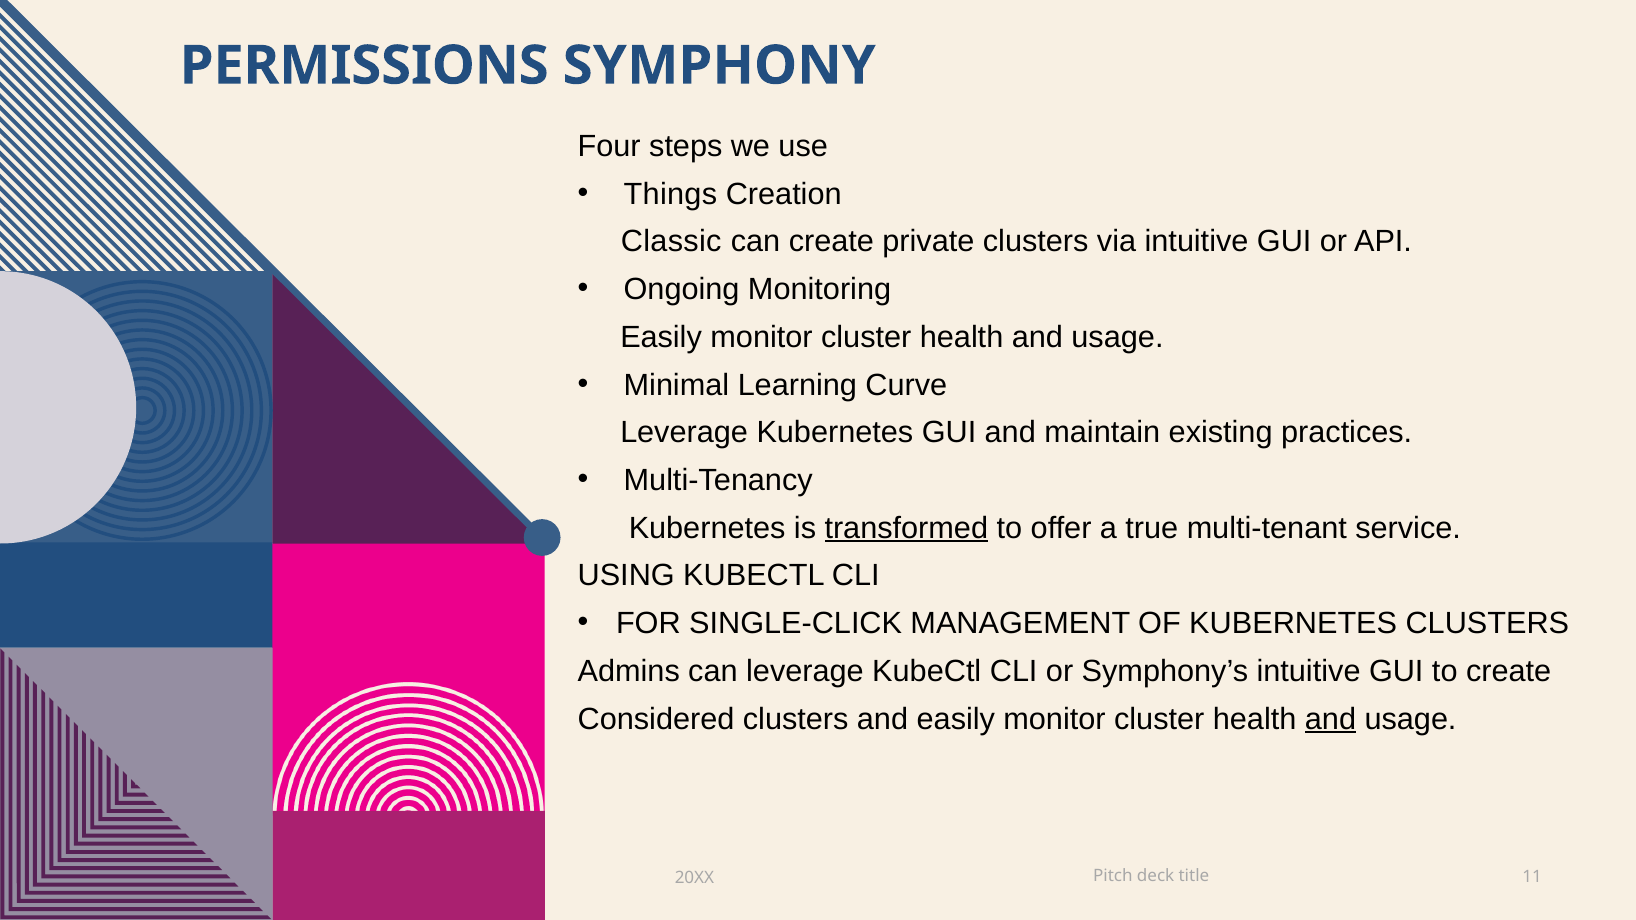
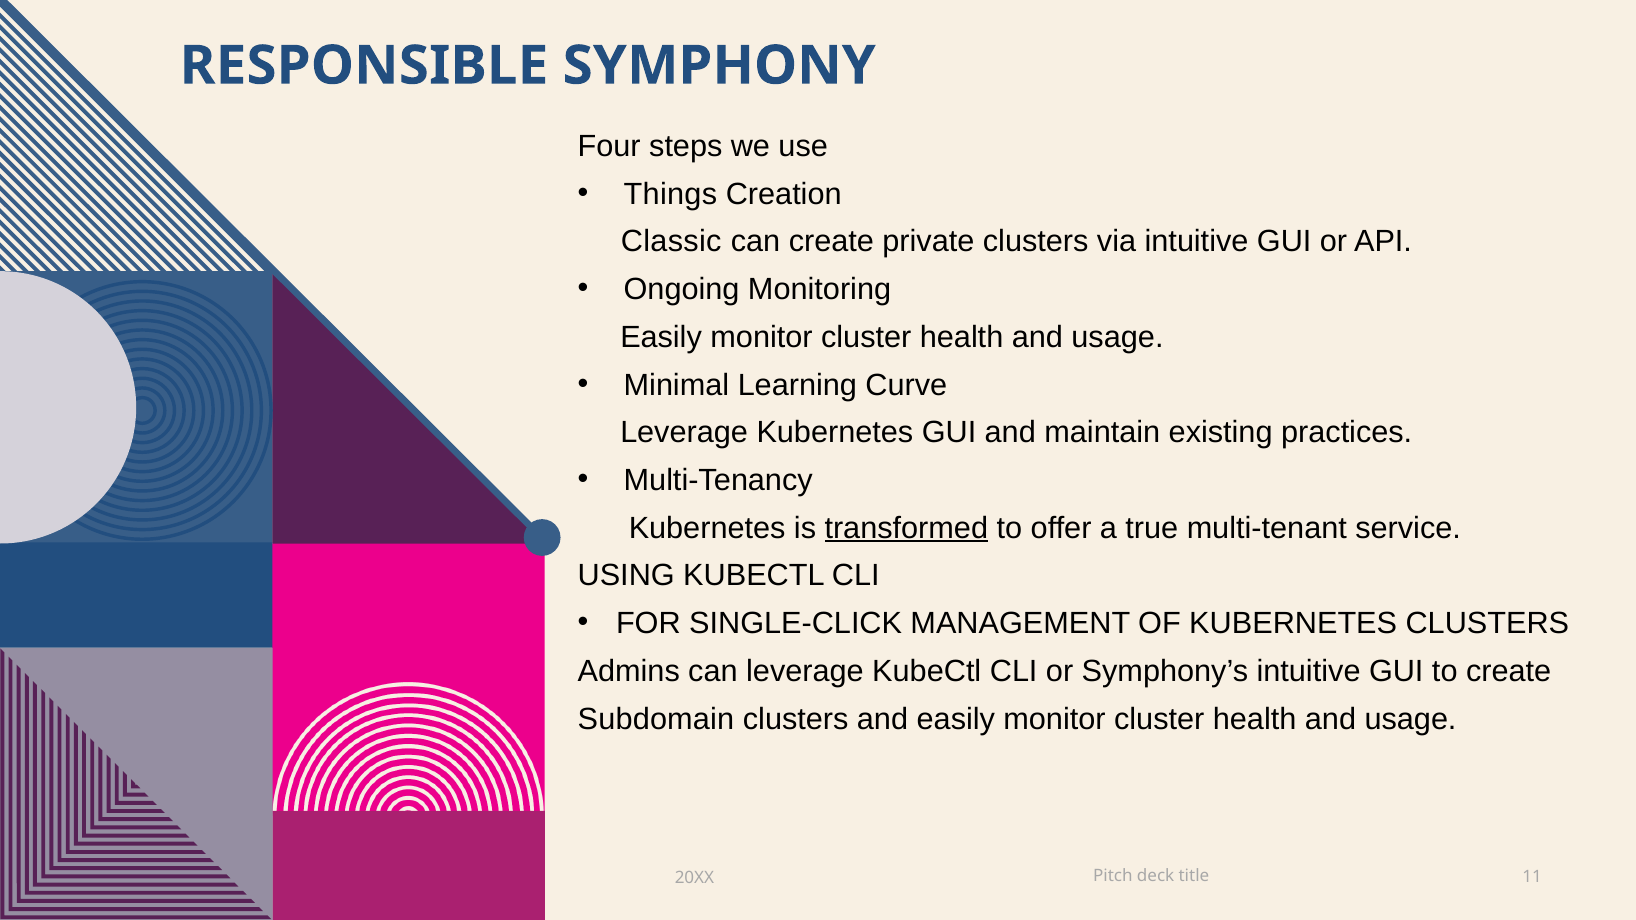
PERMISSIONS: PERMISSIONS -> RESPONSIBLE (364, 66)
Considered: Considered -> Subdomain (656, 719)
and underline: present -> none (1330, 719)
